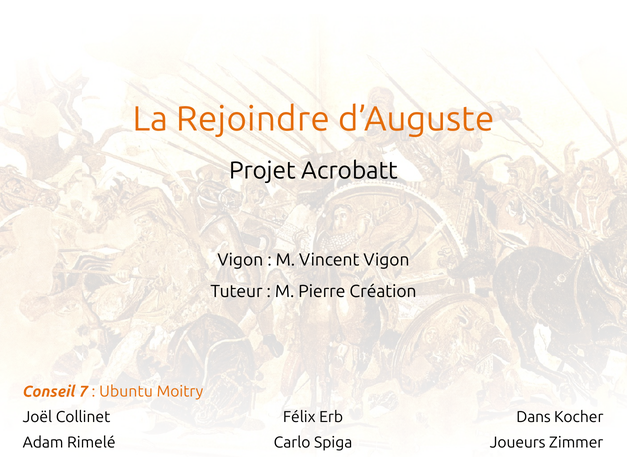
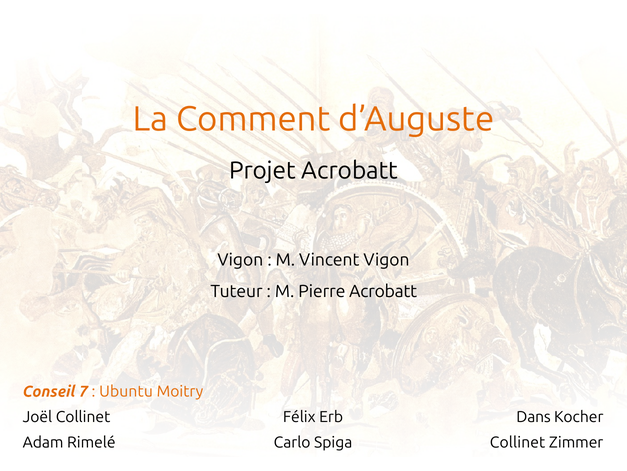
Rejoindre: Rejoindre -> Comment (253, 119)
Pierre Création: Création -> Acrobatt (383, 291)
Spiga Joueurs: Joueurs -> Collinet (518, 442)
